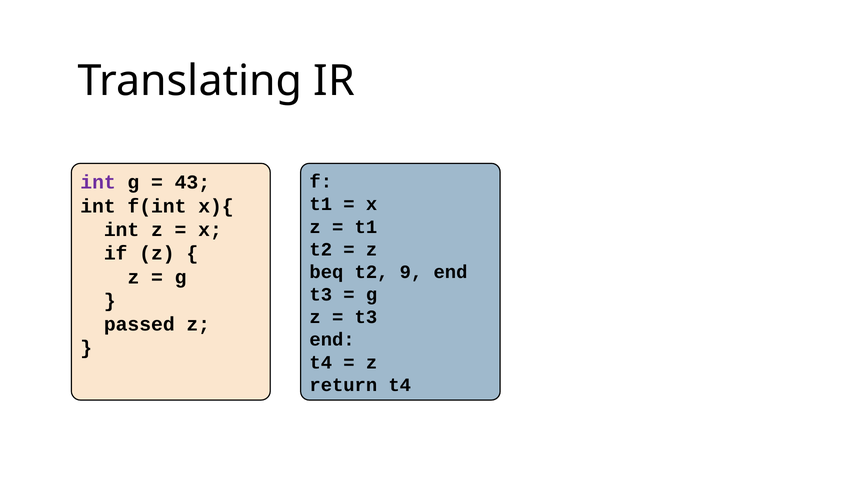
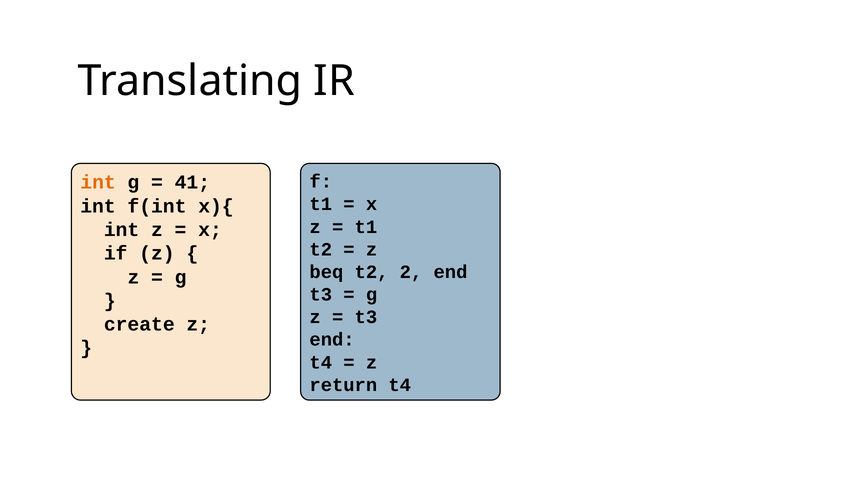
int colour: purple -> orange (98, 182)
43: 43 -> 41 (192, 182)
9: 9 -> 2 (411, 272)
passed: passed -> create (139, 324)
